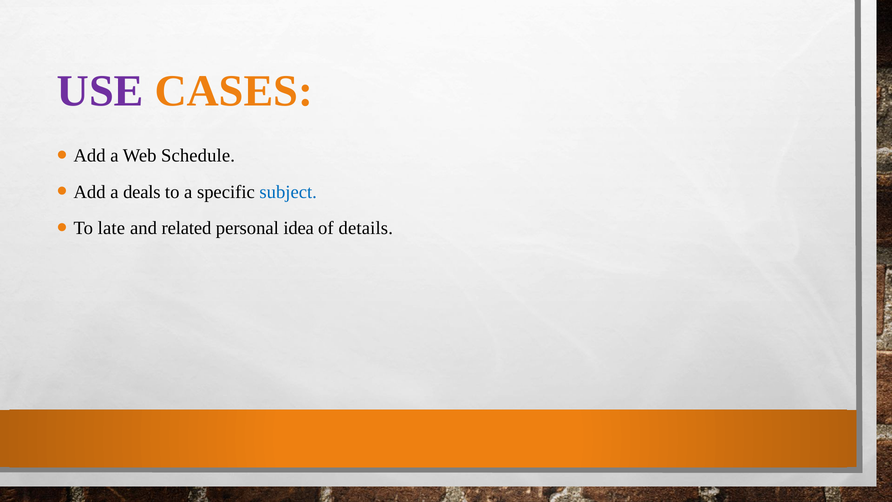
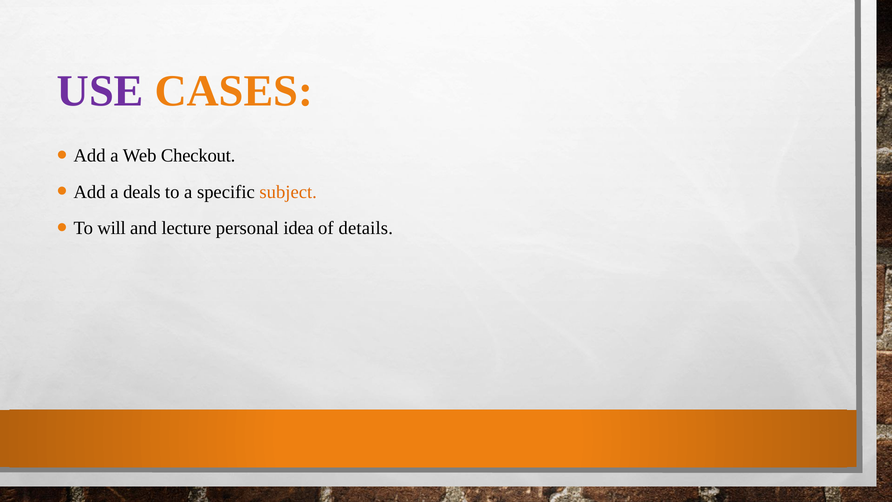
Schedule: Schedule -> Checkout (198, 156)
subject colour: blue -> orange (288, 192)
late: late -> will (112, 228)
related: related -> lecture (186, 228)
